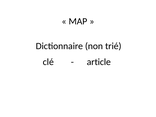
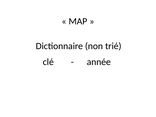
article: article -> année (99, 62)
